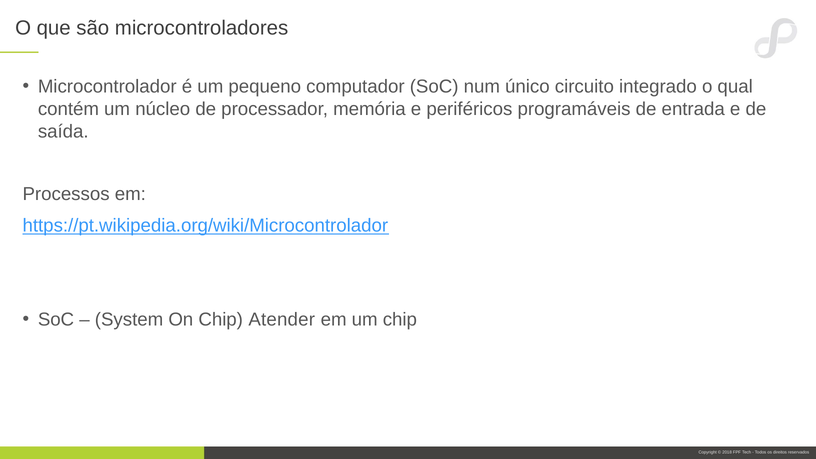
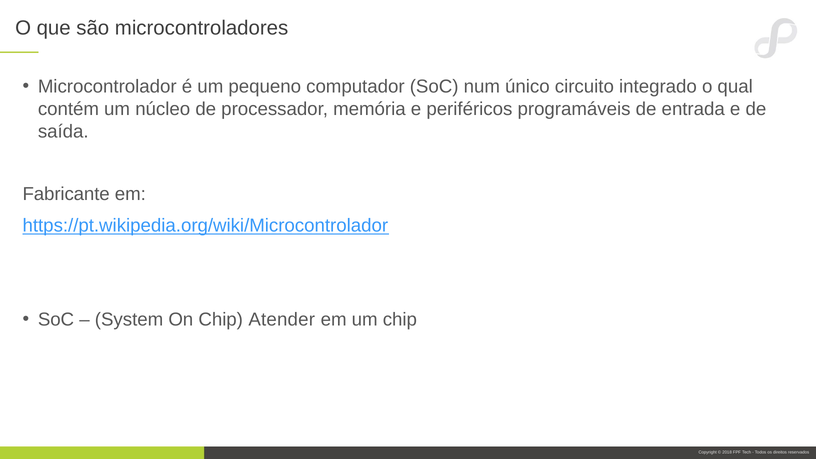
Processos: Processos -> Fabricante (66, 194)
